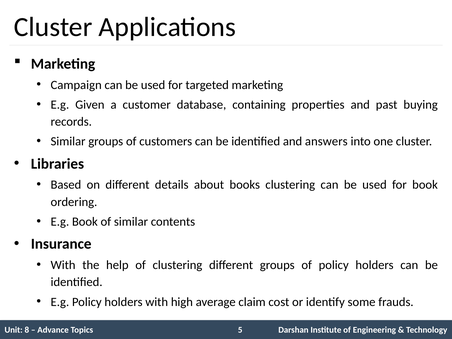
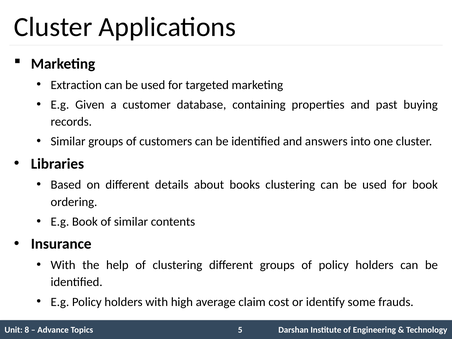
Campaign: Campaign -> Extraction (76, 85)
